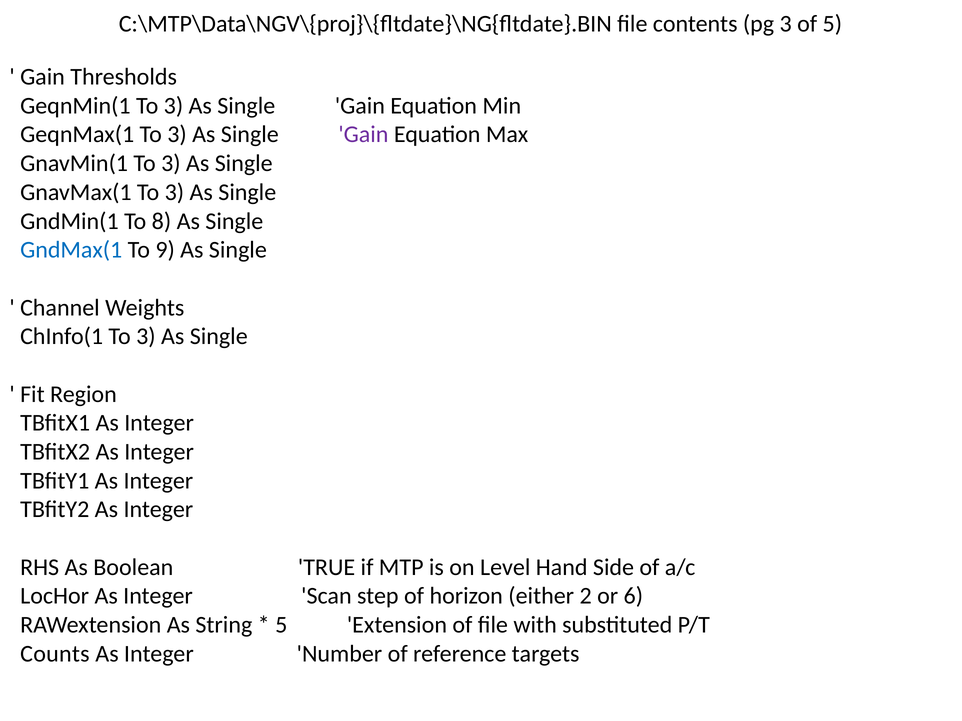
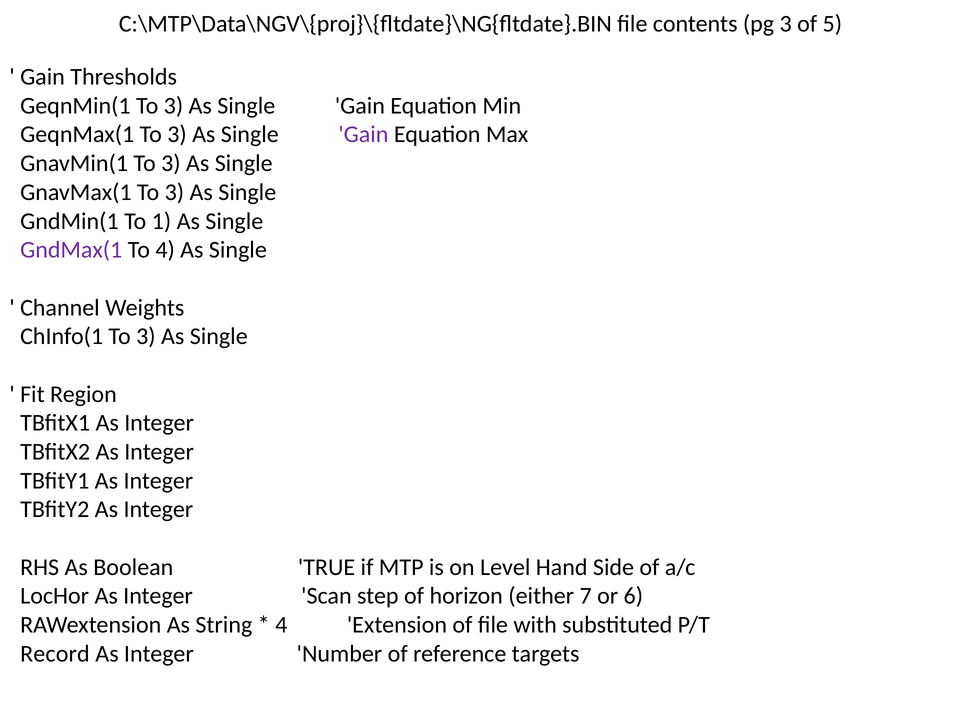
8: 8 -> 1 (161, 221)
GndMax(1 colour: blue -> purple (71, 250)
To 9: 9 -> 4 (165, 250)
2: 2 -> 7 (586, 596)
5: 5 -> 4 (281, 625)
Counts: Counts -> Record (55, 654)
